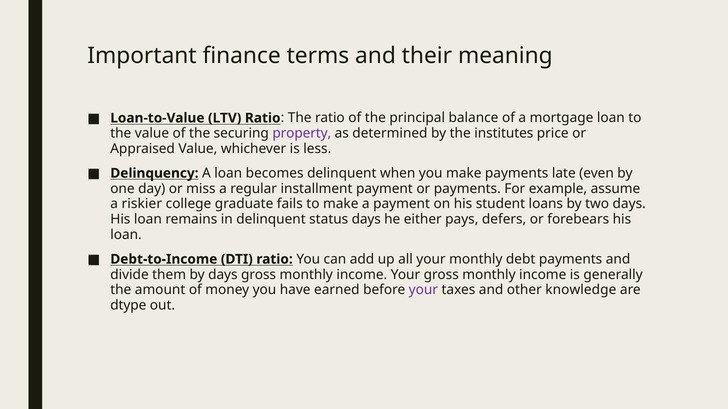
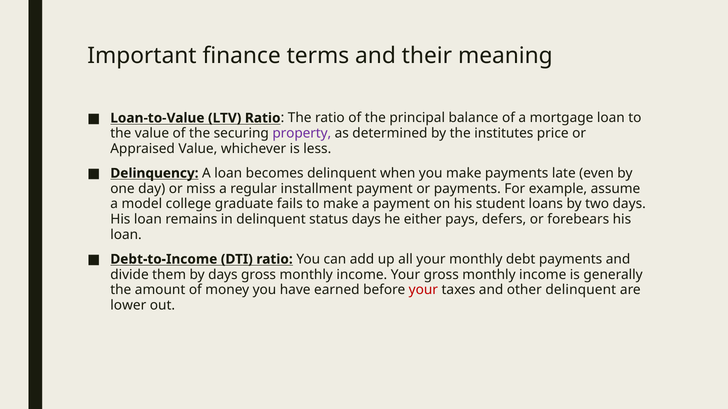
riskier: riskier -> model (142, 204)
your colour: purple -> red (423, 290)
other knowledge: knowledge -> delinquent (581, 290)
dtype: dtype -> lower (128, 306)
